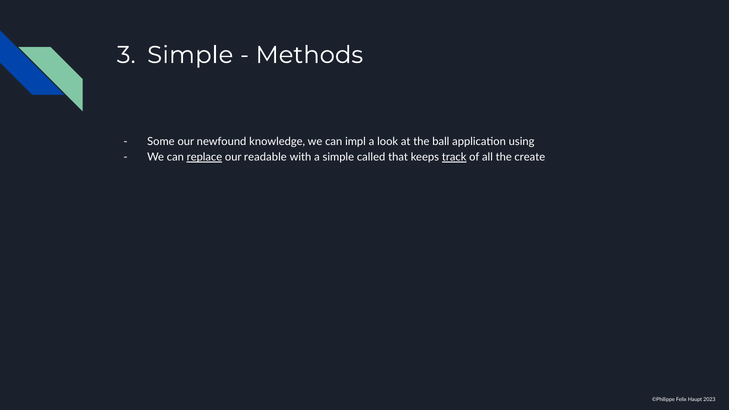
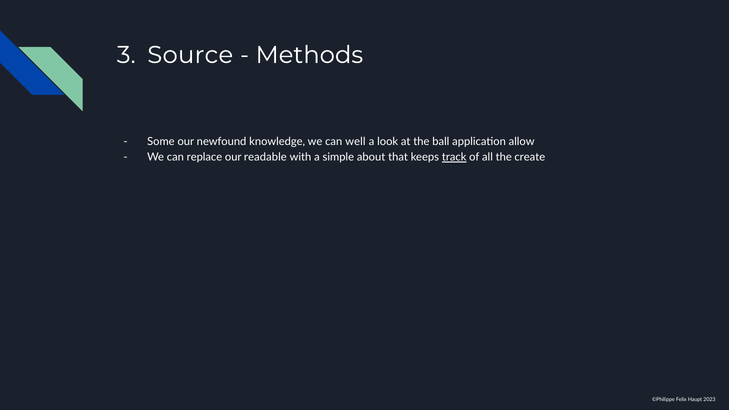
Simple: Simple -> Source (190, 55)
impl: impl -> well (355, 142)
using: using -> allow (522, 142)
replace underline: present -> none (204, 157)
called: called -> about (371, 157)
